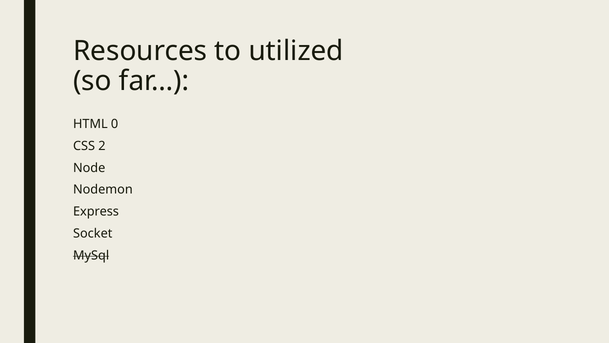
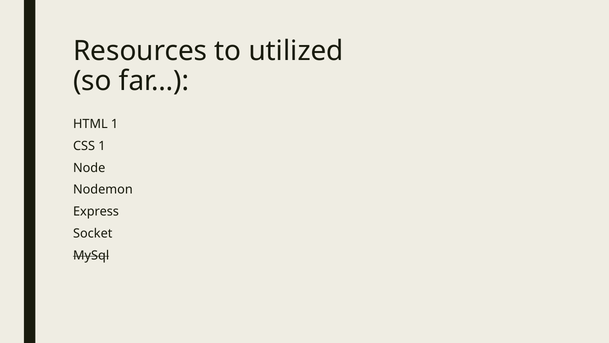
HTML 0: 0 -> 1 (115, 124)
CSS 2: 2 -> 1 (102, 146)
